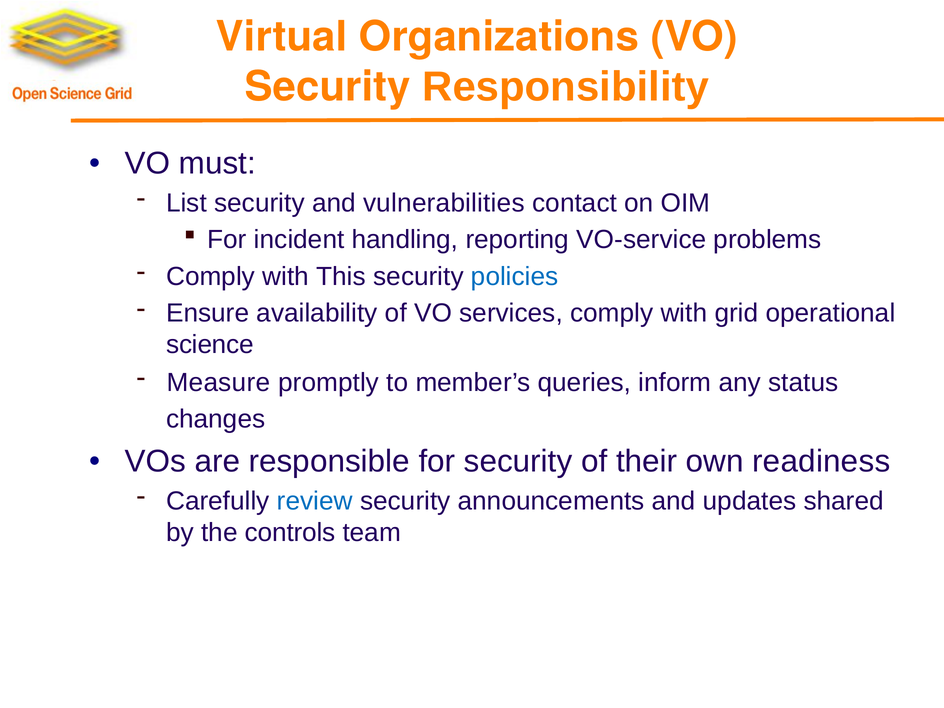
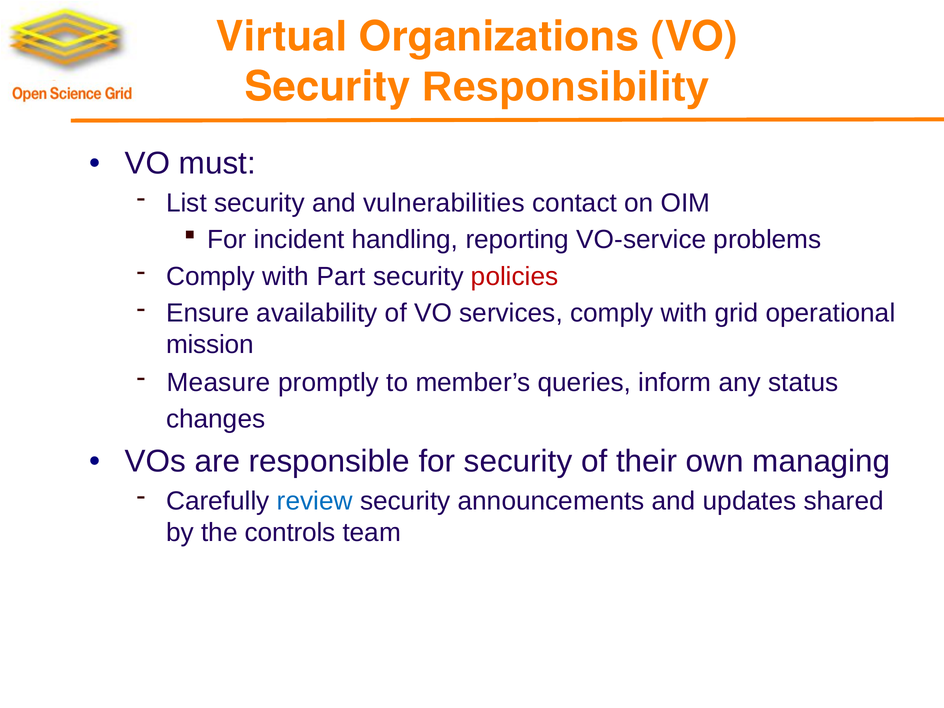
This: This -> Part (341, 276)
policies colour: blue -> red (515, 276)
science: science -> mission (210, 345)
readiness: readiness -> managing (821, 461)
